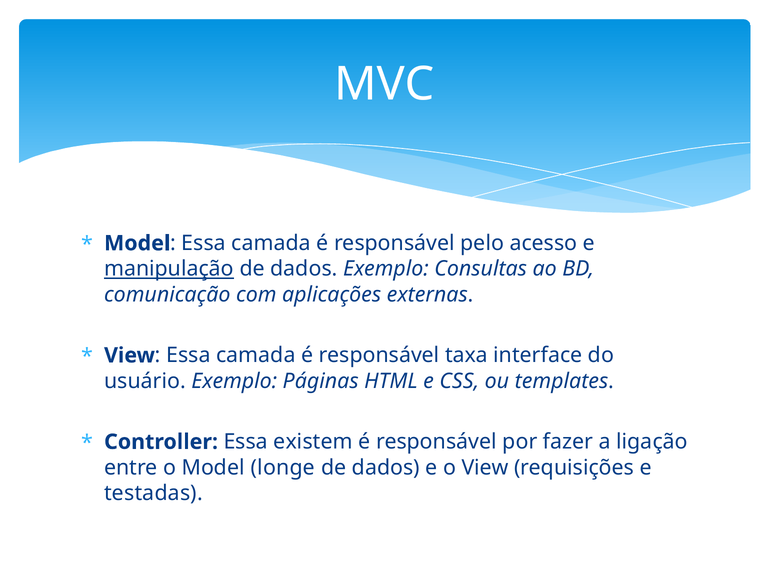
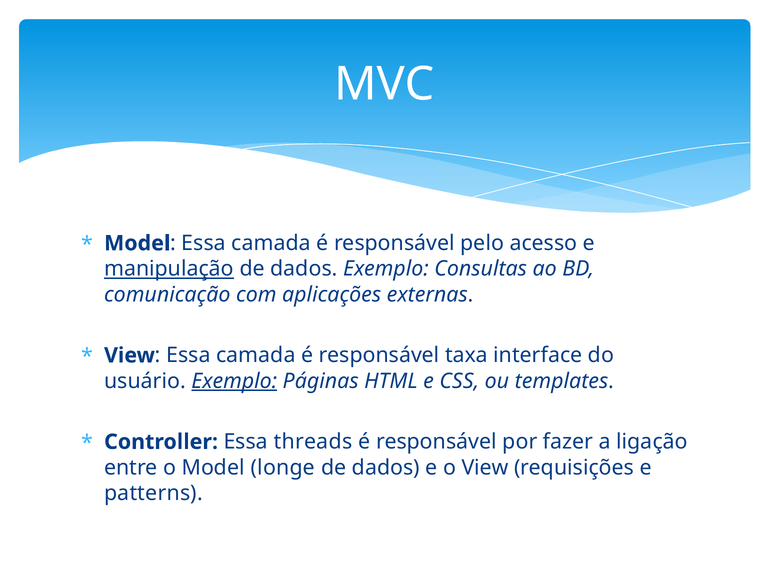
Exemplo underline: none -> present (234, 381)
existem: existem -> threads (313, 442)
testadas: testadas -> patterns (153, 493)
